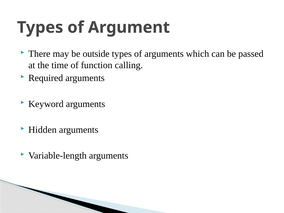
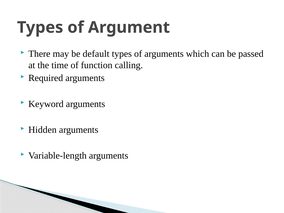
outside: outside -> default (96, 54)
